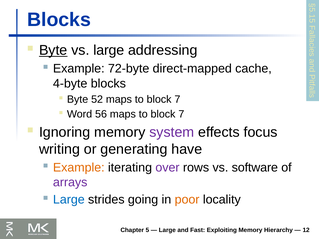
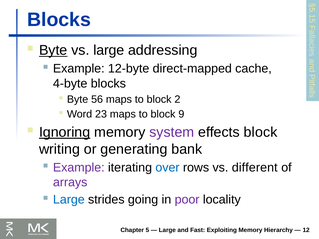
72-byte: 72-byte -> 12-byte (129, 69)
52: 52 -> 56 (97, 99)
7: 7 -> 2 (177, 99)
56: 56 -> 23 (101, 114)
7: 7 -> 9 (181, 114)
Ignoring underline: none -> present (65, 132)
effects focus: focus -> block (261, 132)
have: have -> bank (187, 149)
Example colour: orange -> purple (79, 168)
over colour: purple -> blue (167, 168)
software: software -> different (255, 168)
poor colour: orange -> purple (187, 200)
